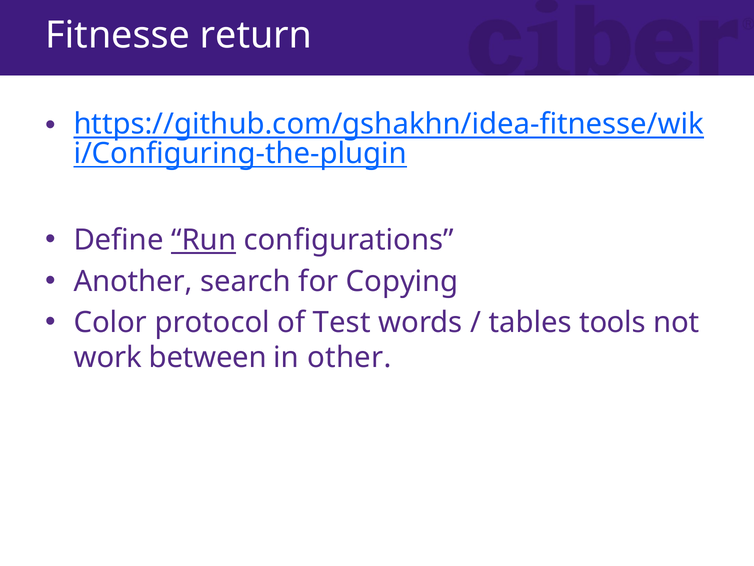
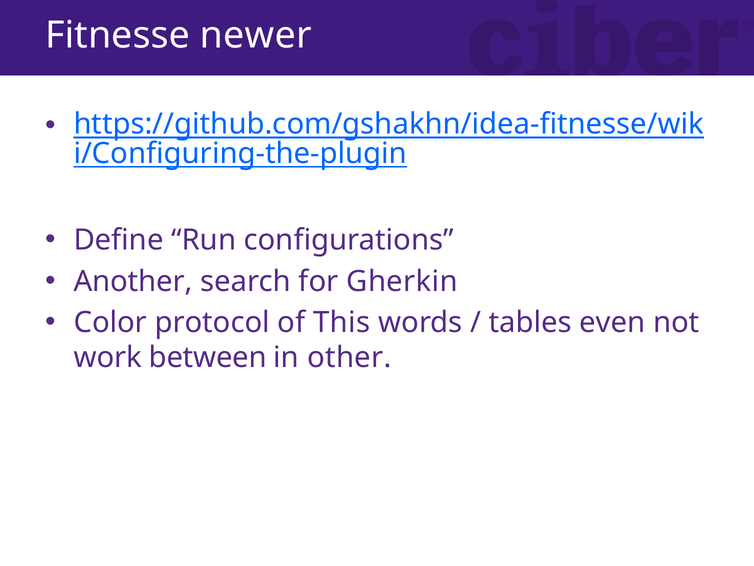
return: return -> newer (256, 36)
Run underline: present -> none (204, 240)
Copying: Copying -> Gherkin (402, 281)
Test: Test -> This (342, 322)
tools: tools -> even (612, 322)
